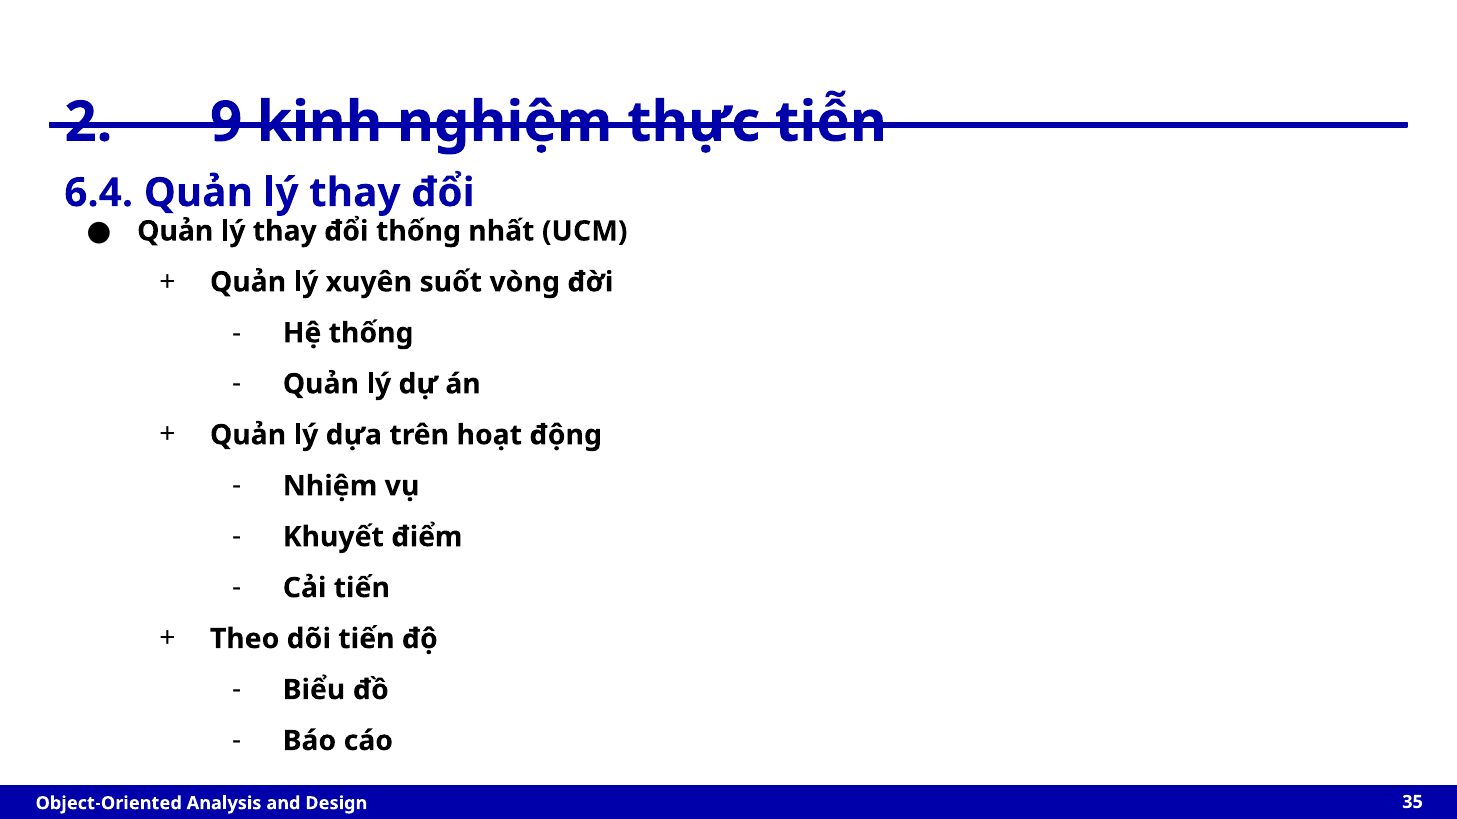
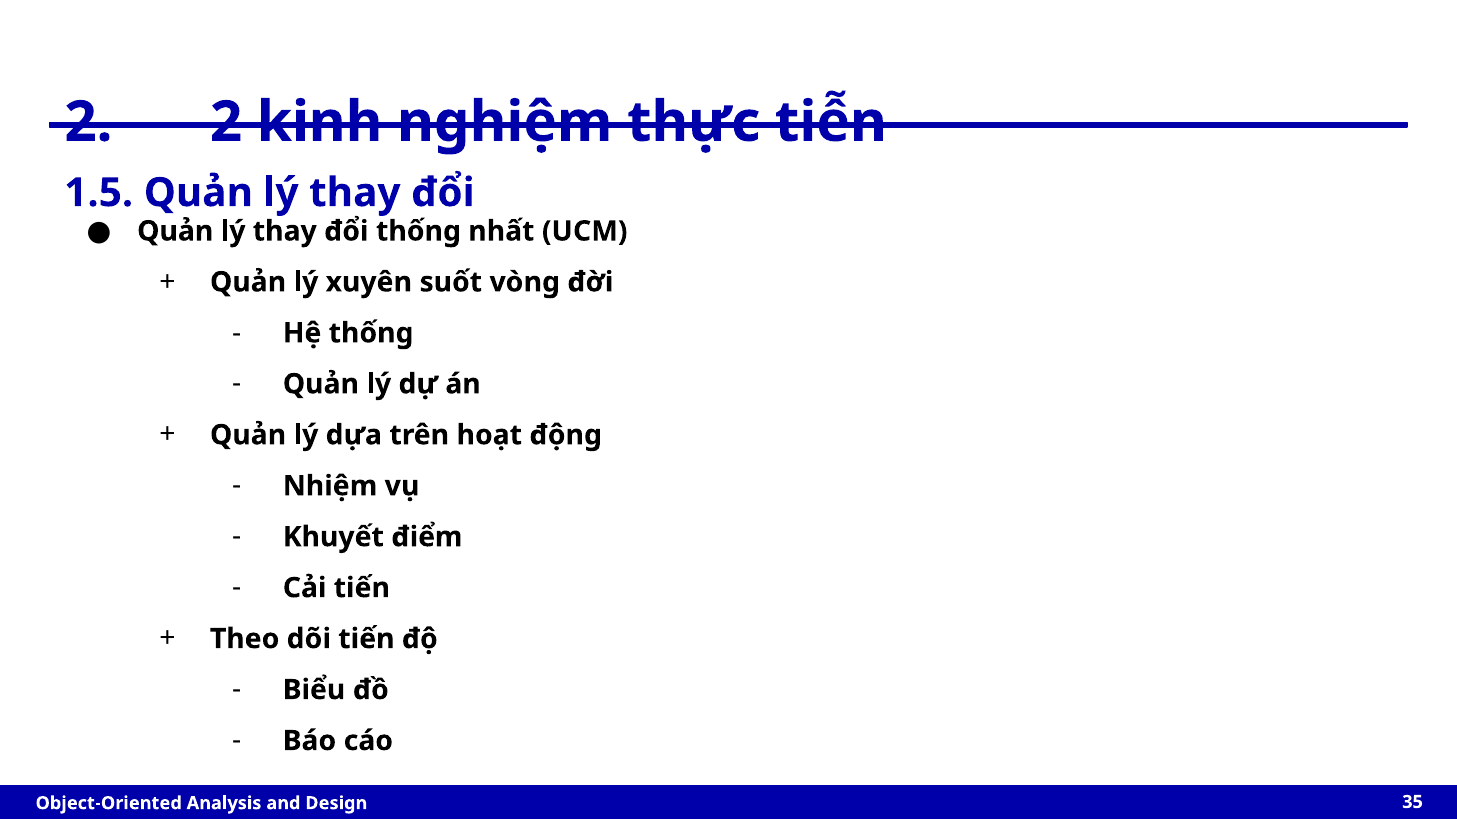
2 9: 9 -> 2 (226, 122)
6.4: 6.4 -> 1.5 (99, 193)
